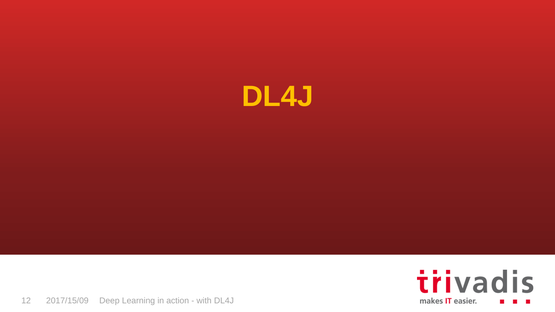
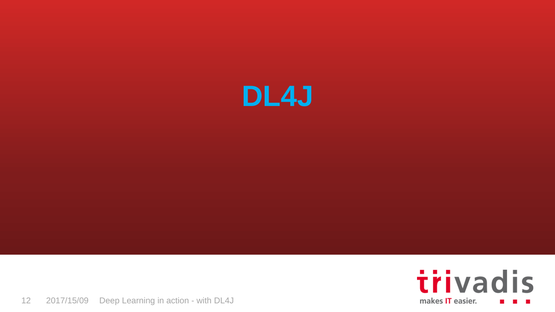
DL4J colour: yellow -> light blue (278, 97)
